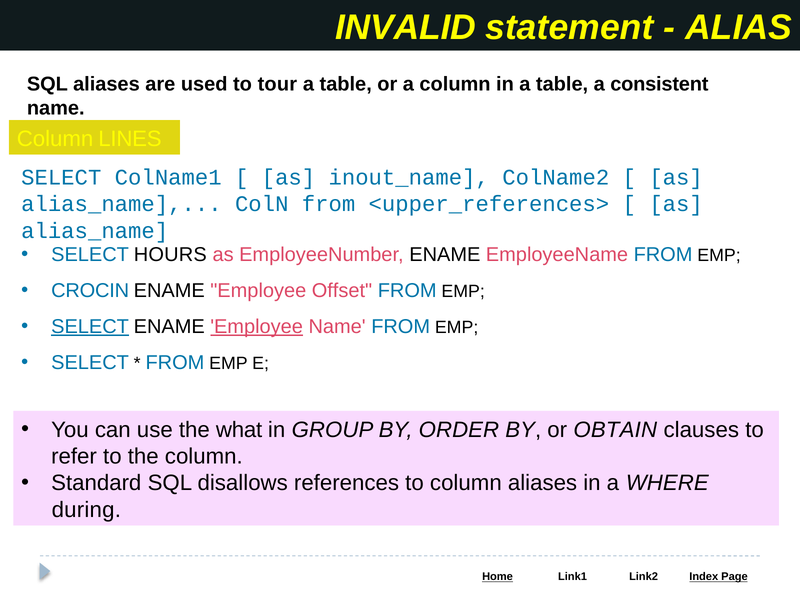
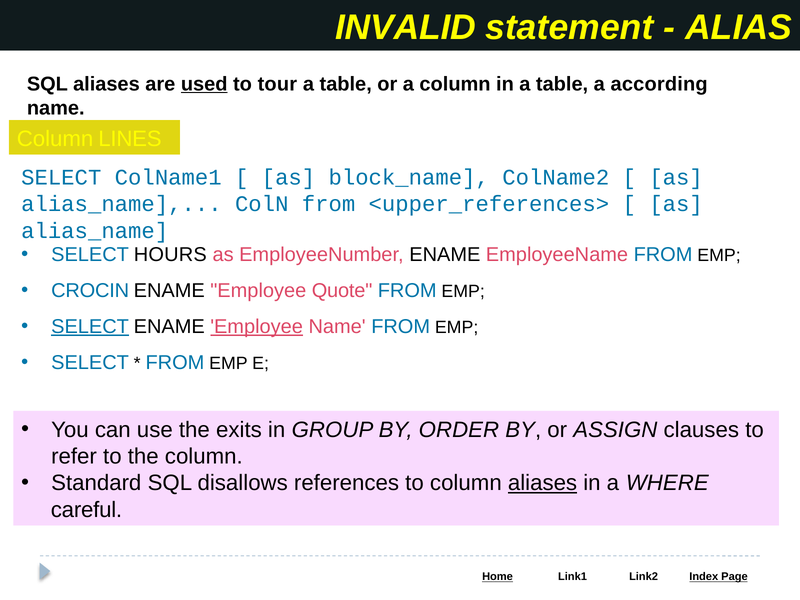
used underline: none -> present (204, 84)
consistent: consistent -> according (659, 84)
inout_name: inout_name -> block_name (409, 177)
Offset: Offset -> Quote (342, 291)
what: what -> exits (239, 430)
OBTAIN: OBTAIN -> ASSIGN (615, 430)
aliases underline: none -> present (543, 483)
during: during -> careful (87, 510)
